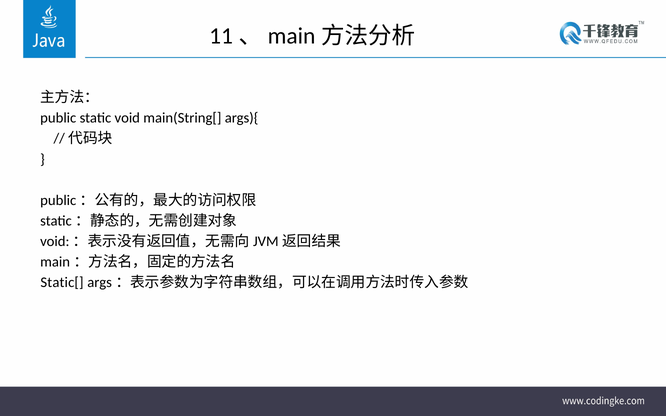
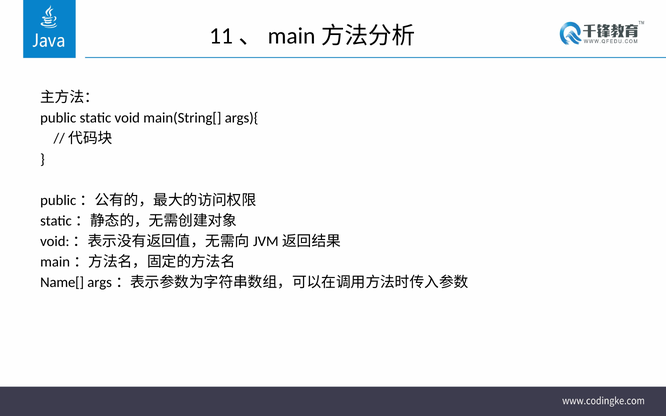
Static[: Static[ -> Name[ (62, 283)
